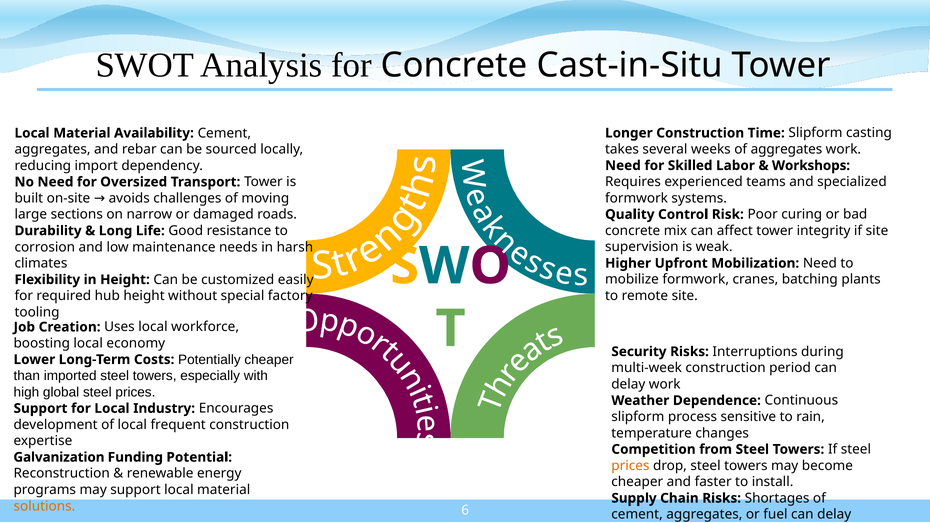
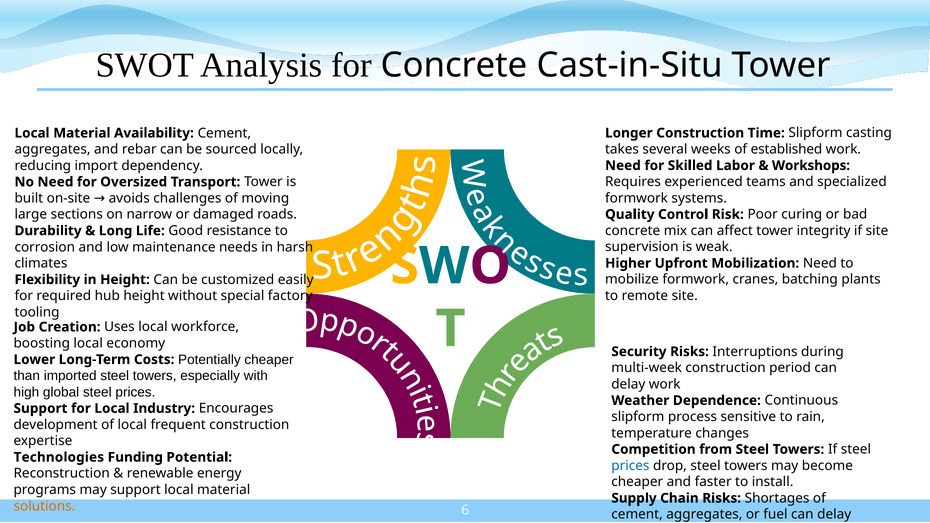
of aggregates: aggregates -> established (786, 149)
Galvanization: Galvanization -> Technologies (59, 457)
prices colour: orange -> blue (630, 466)
